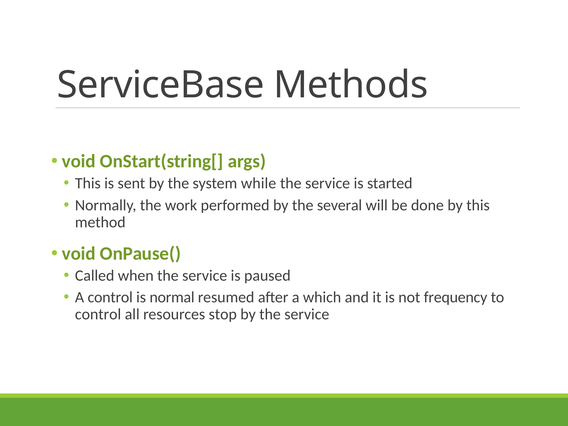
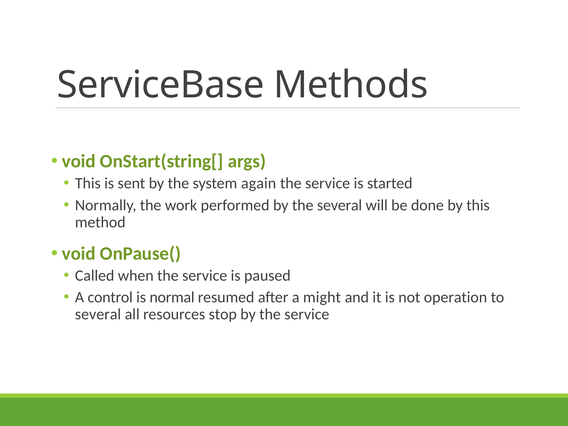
while: while -> again (259, 183)
which: which -> might (322, 297)
frequency: frequency -> operation (455, 297)
control: control -> several (98, 314)
